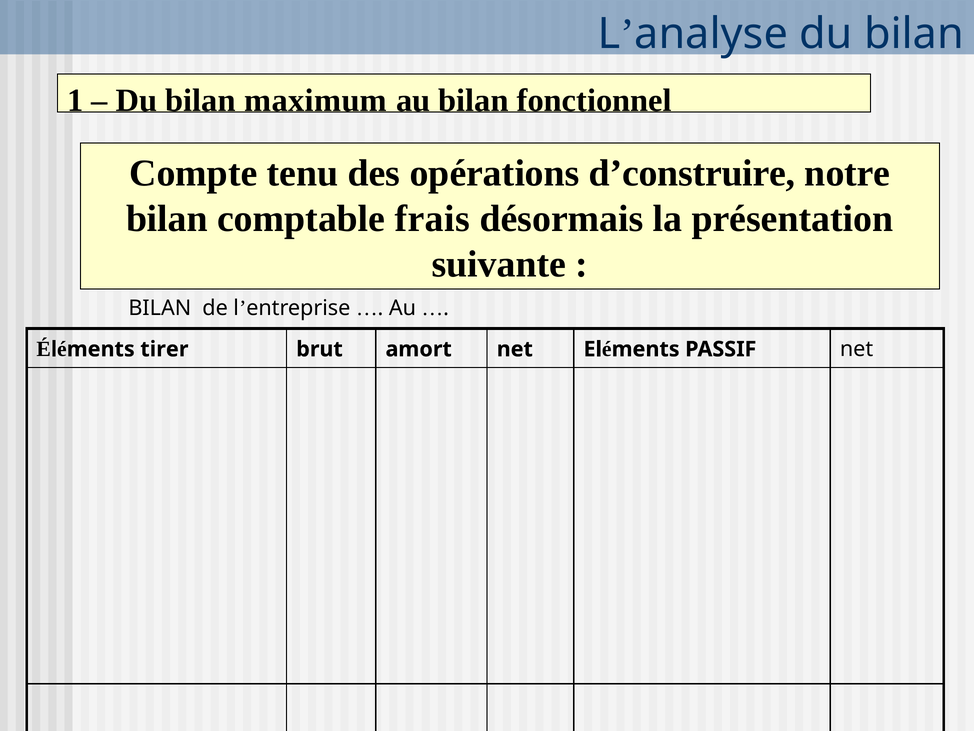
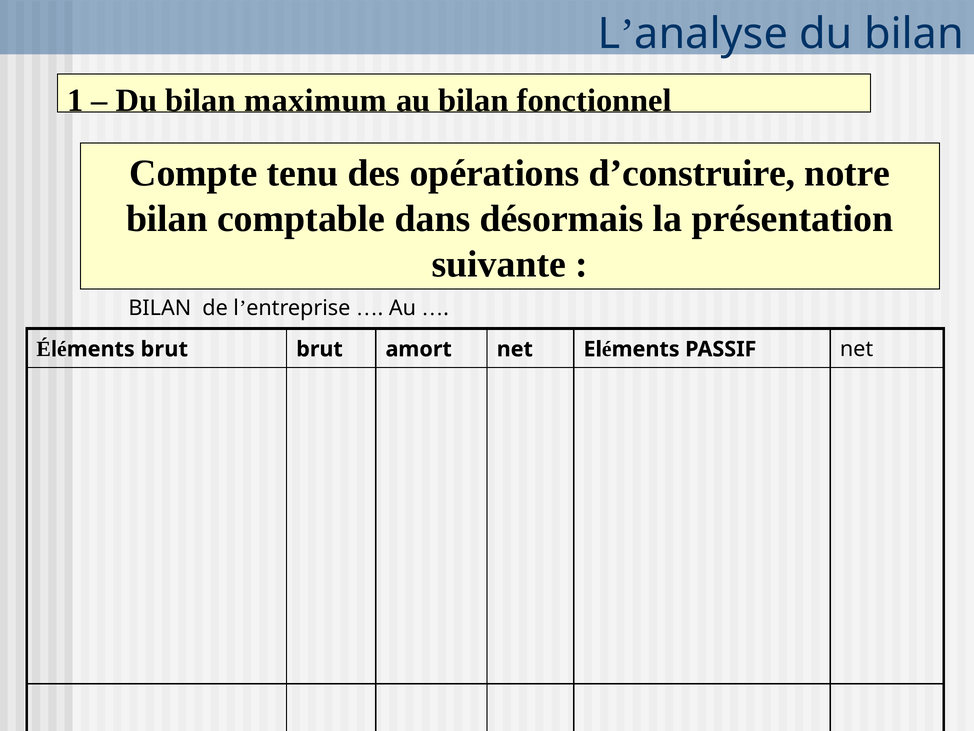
frais: frais -> dans (432, 219)
tirer: tirer -> brut (164, 349)
